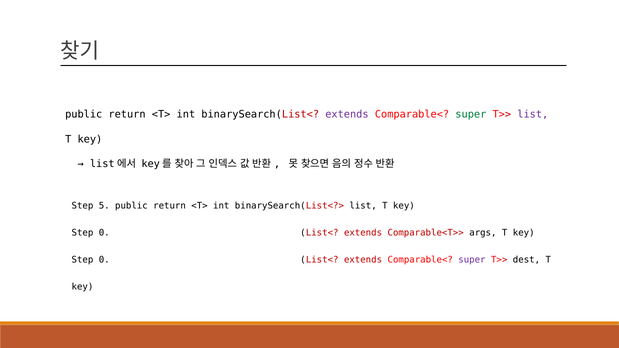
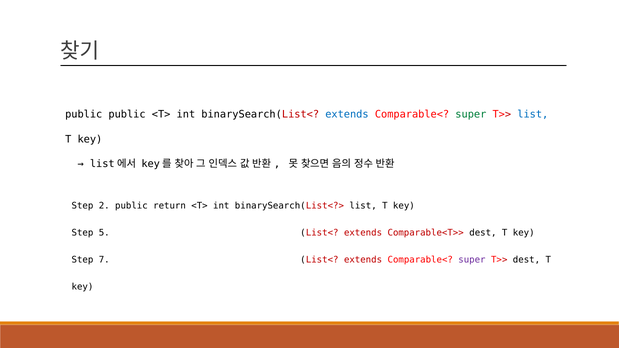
return: return -> public (127, 114)
extends colour: purple -> blue (347, 114)
list colour: purple -> blue (533, 114)
5: 5 -> 2 (104, 206)
0: 0 -> 5 (104, 233)
Comparable<T>> args: args -> dest (483, 233)
0: 0 -> 7 (104, 260)
